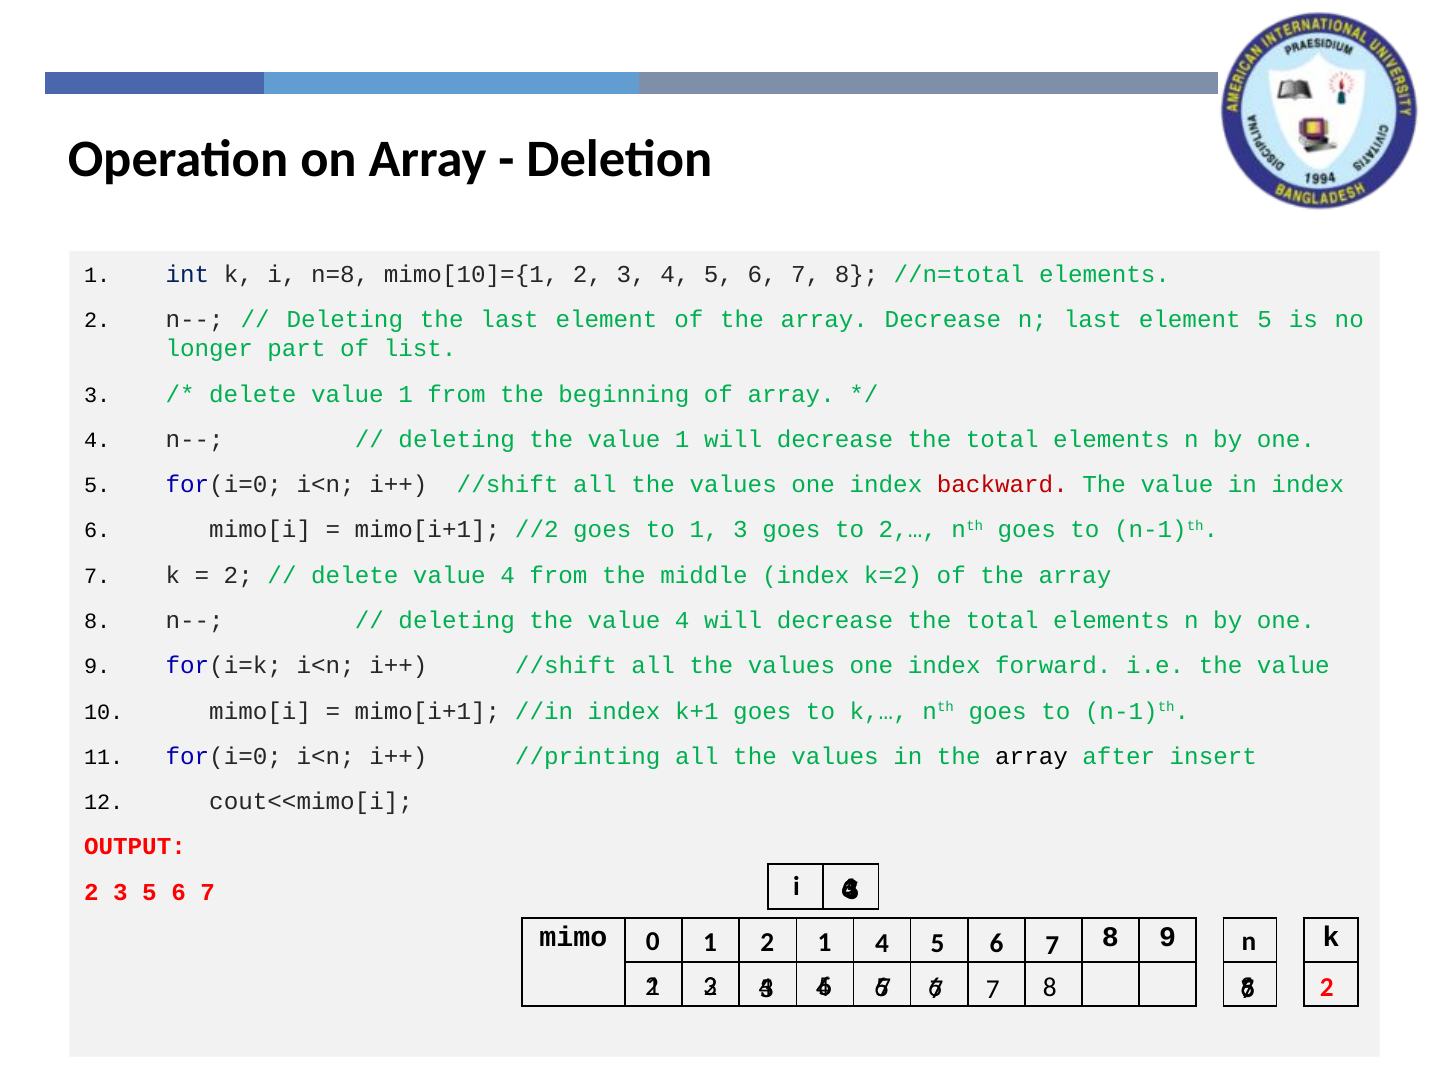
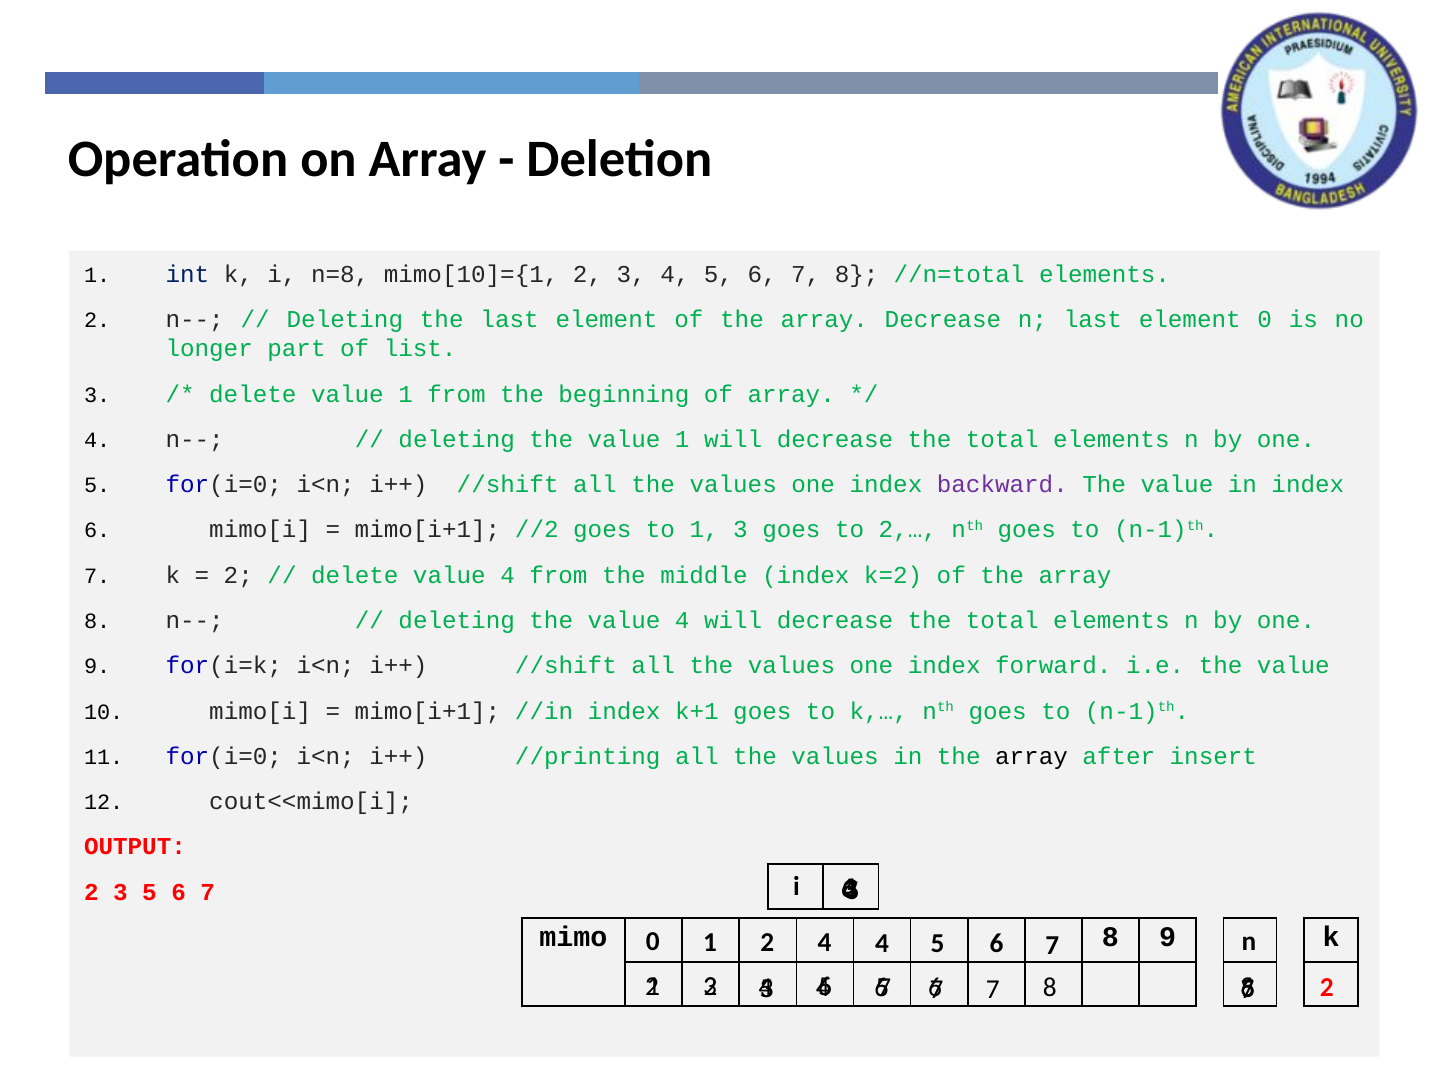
element 5: 5 -> 0 (1265, 320)
backward colour: red -> purple (1002, 485)
2 1: 1 -> 4 (825, 943)
